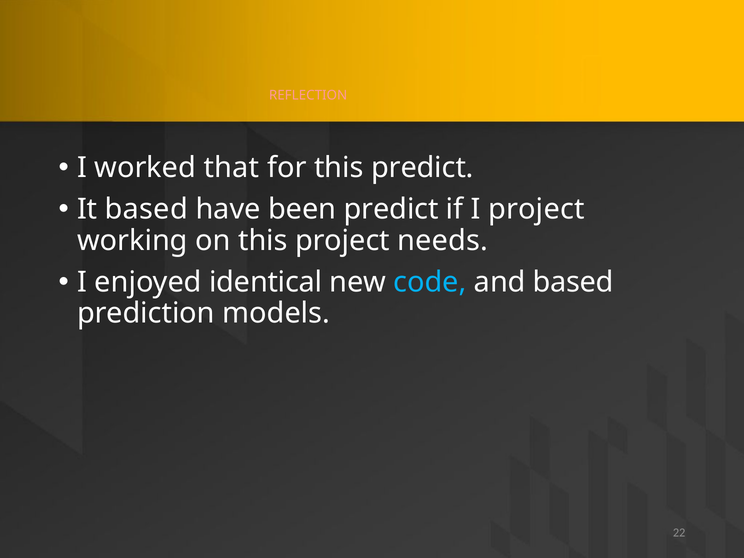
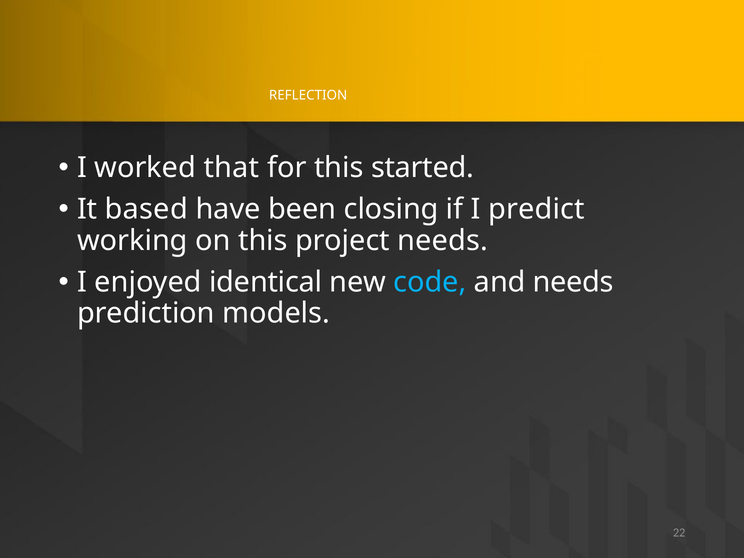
REFLECTION colour: pink -> white (308, 95)
this predict: predict -> started (422, 168)
been predict: predict -> closing (391, 209)
I project: project -> predict (536, 209)
and based: based -> needs (573, 282)
